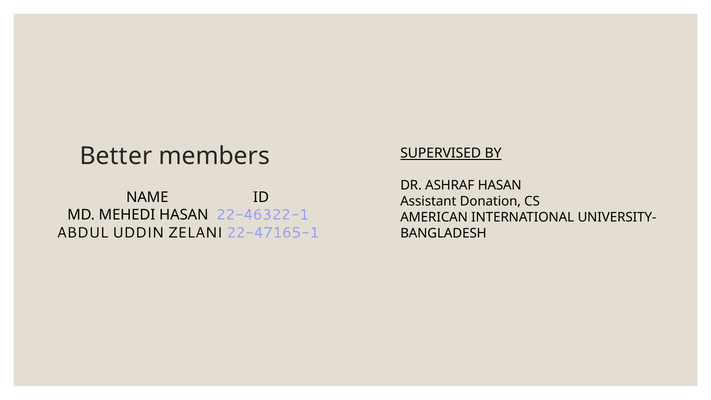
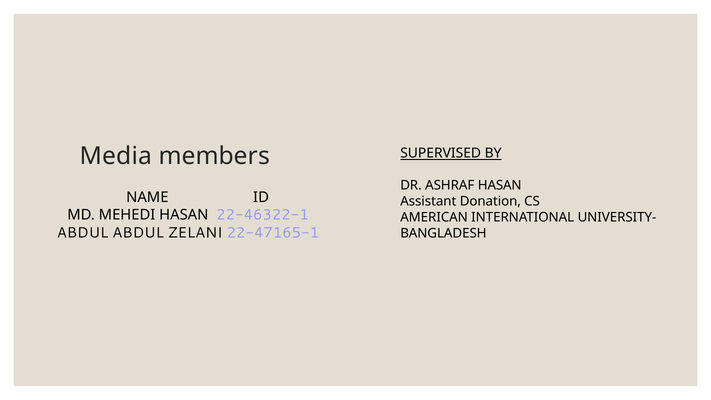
Better: Better -> Media (116, 156)
ABDUL UDDIN: UDDIN -> ABDUL (138, 233)
